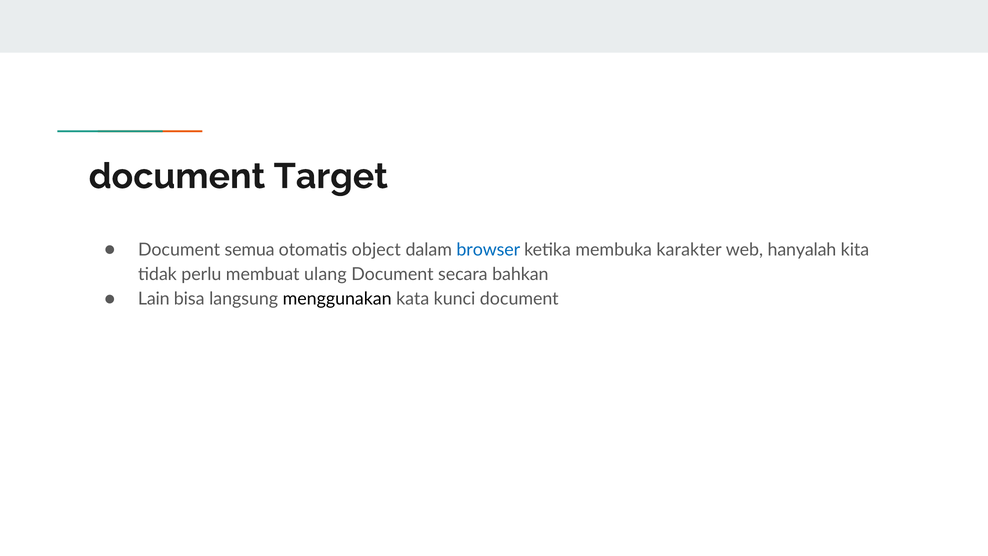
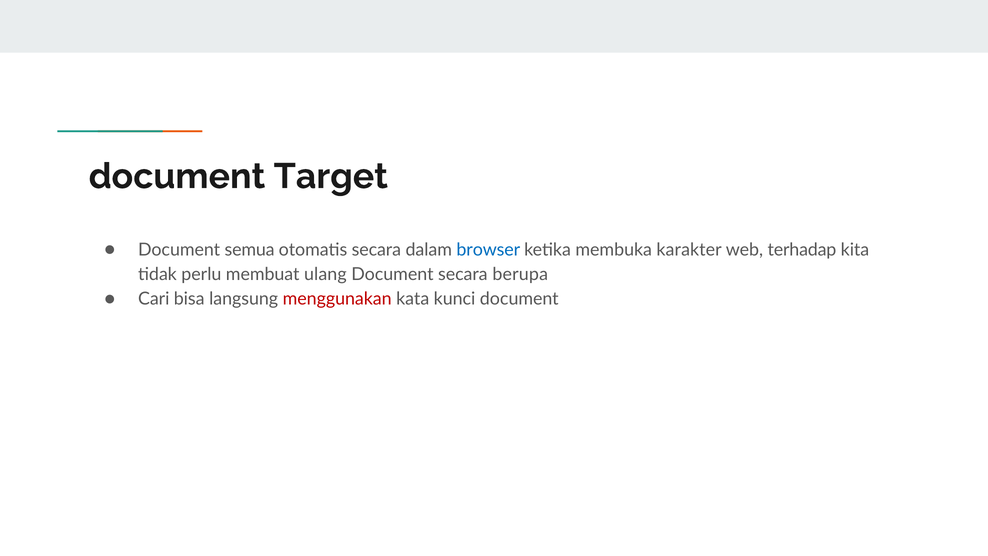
otomatis object: object -> secara (376, 250)
hanyalah: hanyalah -> terhadap (802, 250)
bahkan: bahkan -> berupa (520, 274)
Lain: Lain -> Cari (154, 299)
menggunakan colour: black -> red (337, 299)
